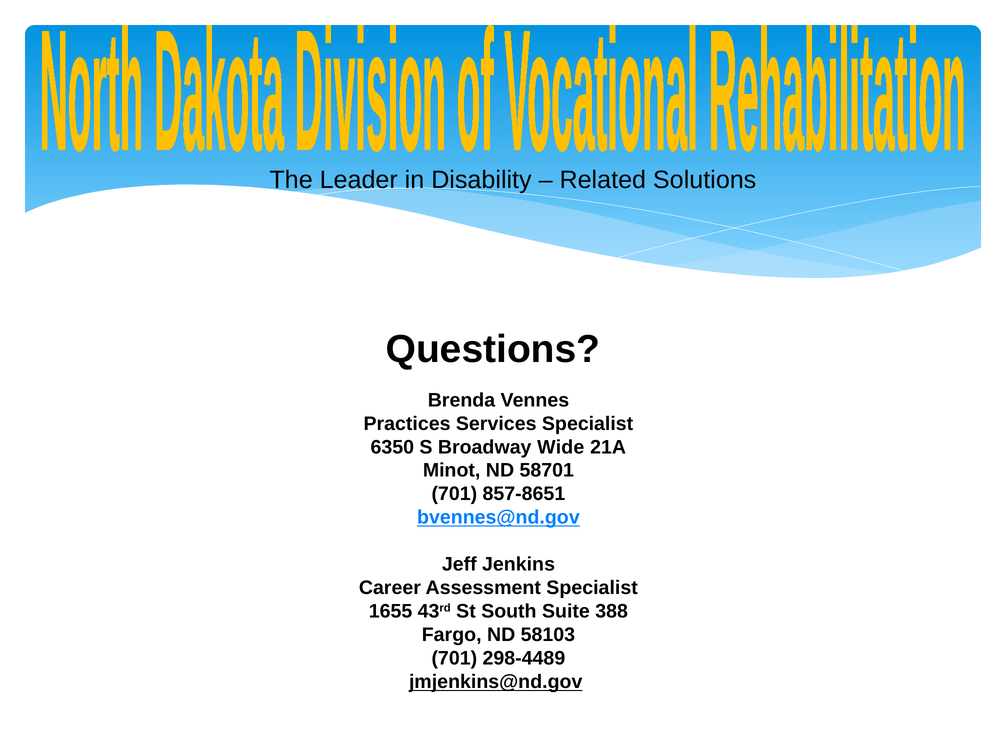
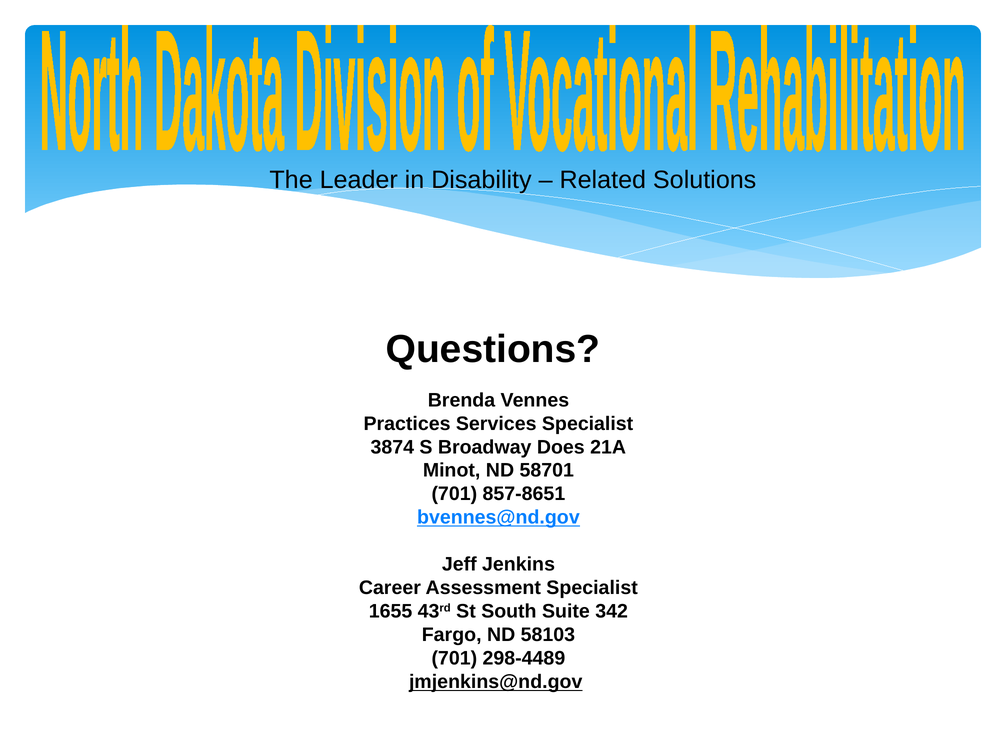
6350: 6350 -> 3874 (392, 447)
Wide: Wide -> Does (561, 447)
388: 388 -> 342 (612, 611)
